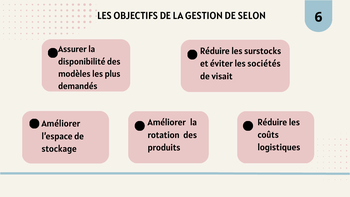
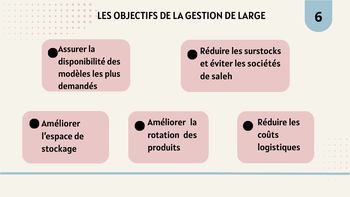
SELON: SELON -> LARGE (252, 16)
visait: visait -> saleh (222, 76)
